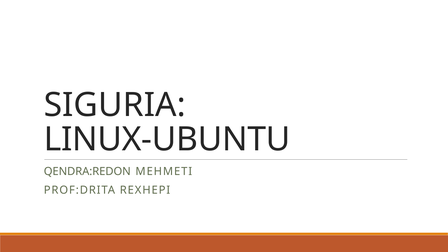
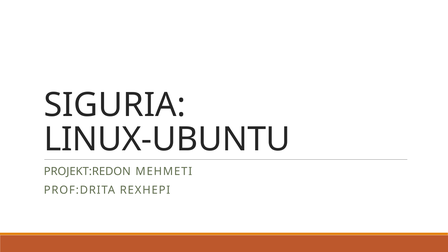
QENDRA:REDON: QENDRA:REDON -> PROJEKT:REDON (87, 171)
